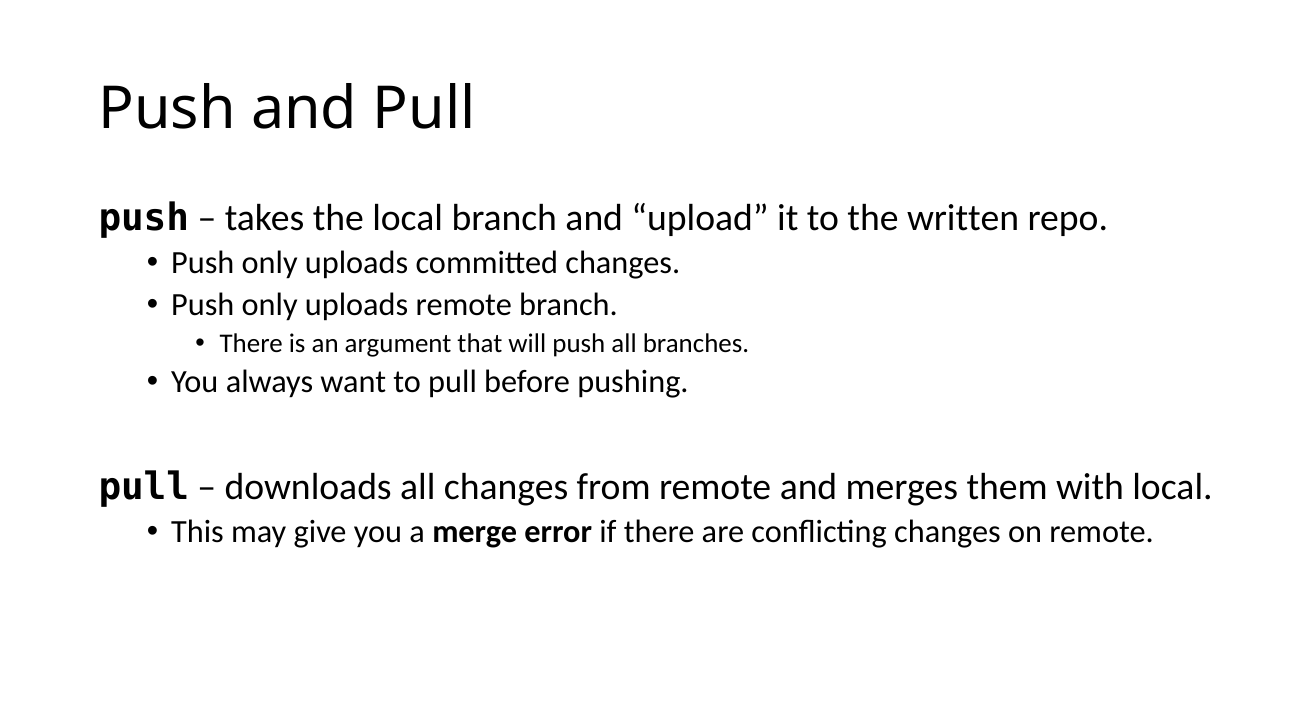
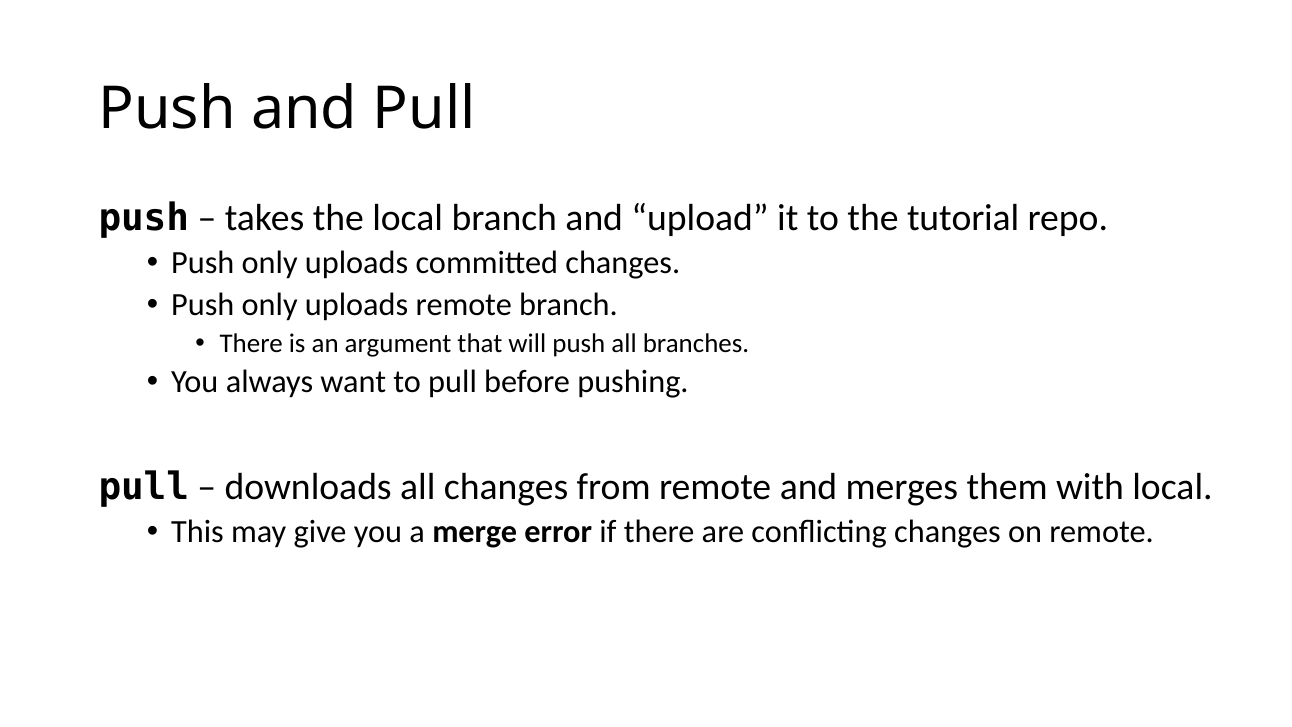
written: written -> tutorial (963, 218)
